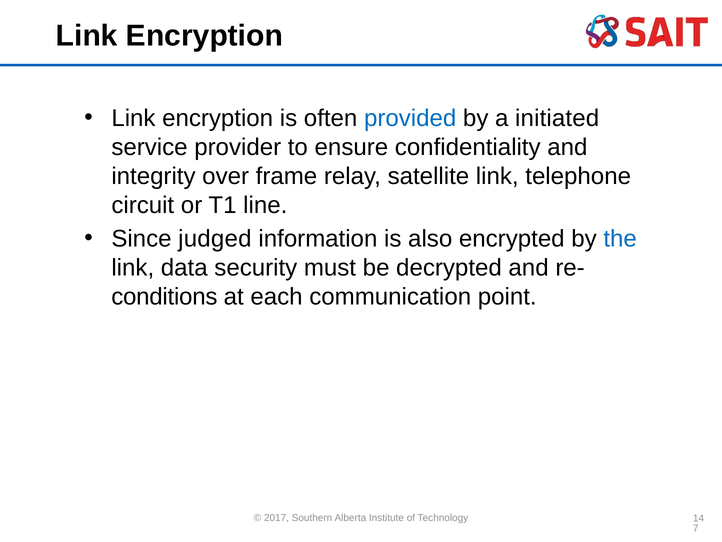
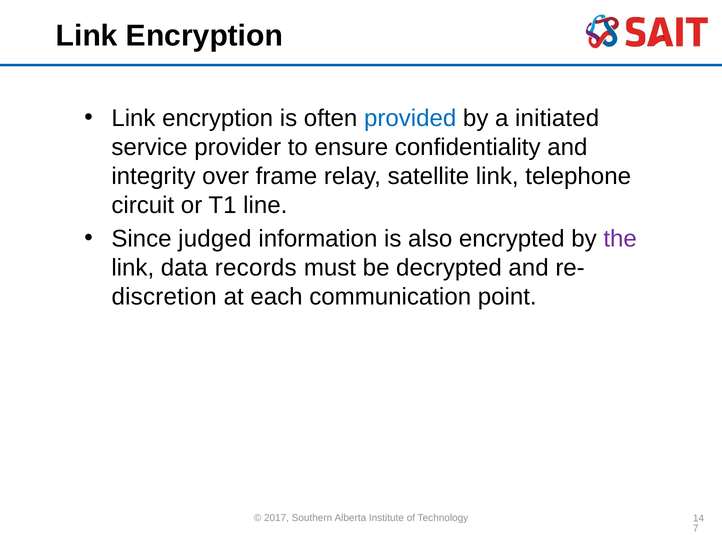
the colour: blue -> purple (620, 239)
security: security -> records (256, 267)
conditions: conditions -> discretion (164, 296)
